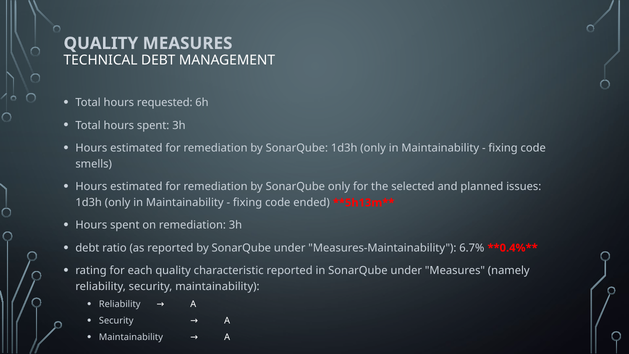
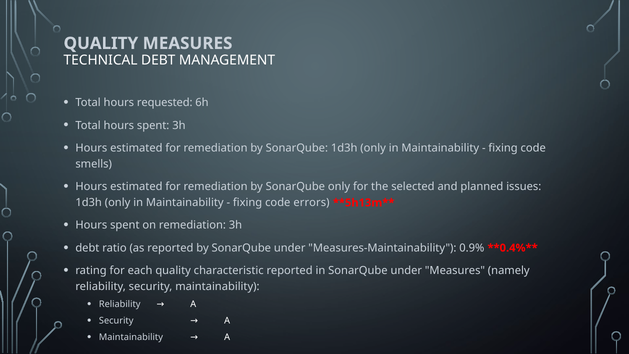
ended: ended -> errors (311, 203)
6.7%: 6.7% -> 0.9% (472, 248)
